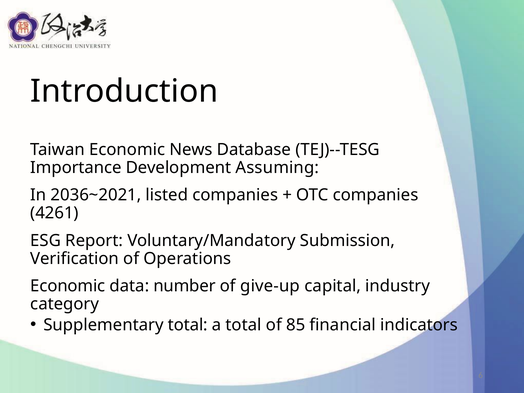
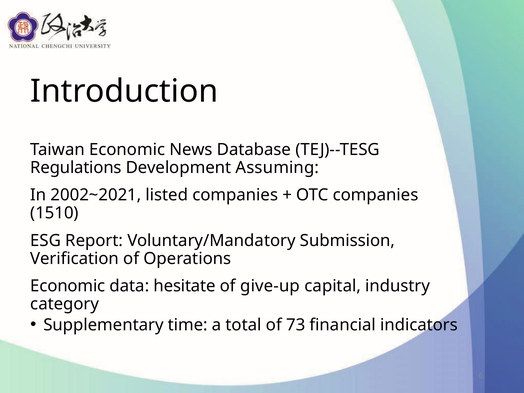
Importance: Importance -> Regulations (76, 168)
2036~2021: 2036~2021 -> 2002~2021 (96, 195)
4261: 4261 -> 1510 (54, 213)
number: number -> hesitate (185, 286)
Supplementary total: total -> time (188, 325)
85: 85 -> 73 (296, 325)
